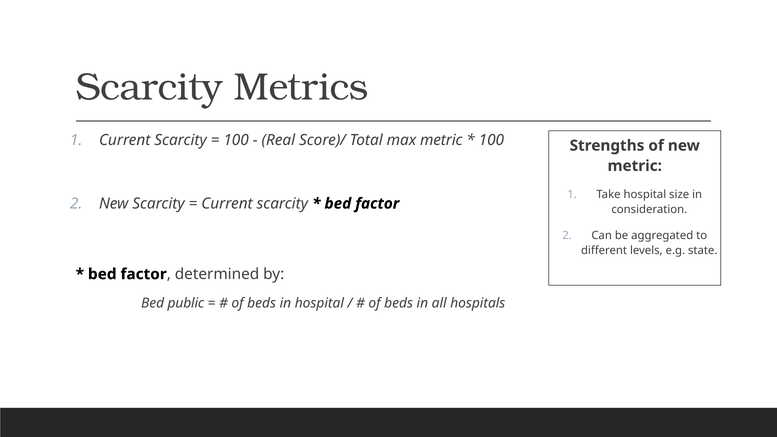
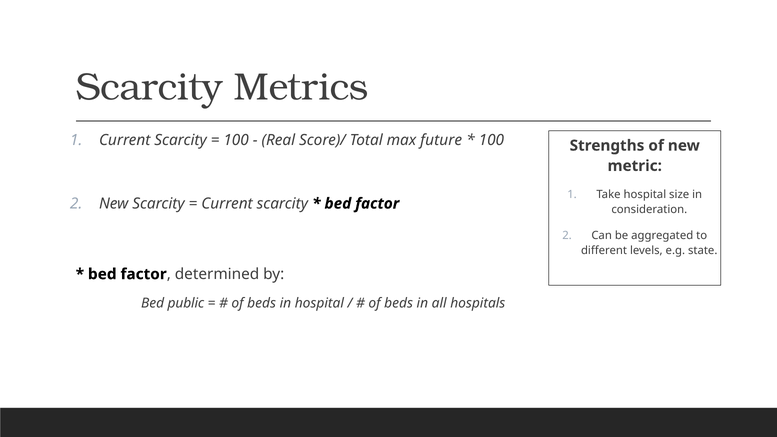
max metric: metric -> future (441, 140)
